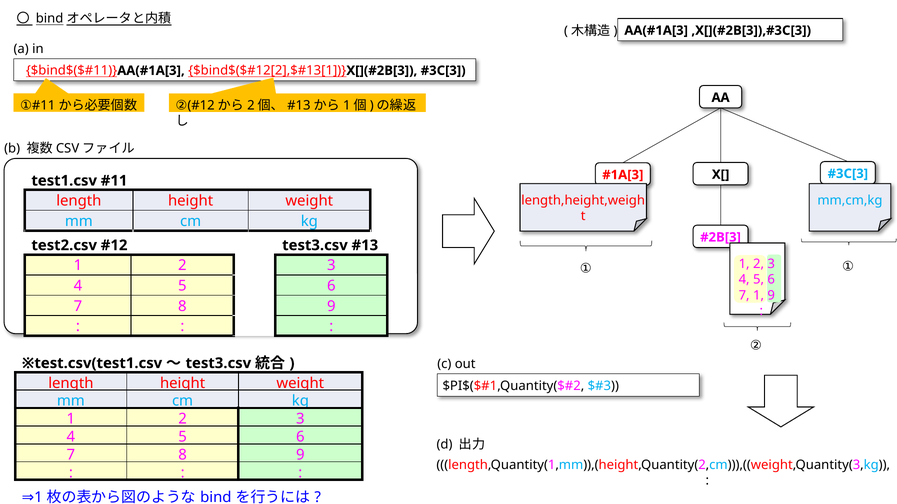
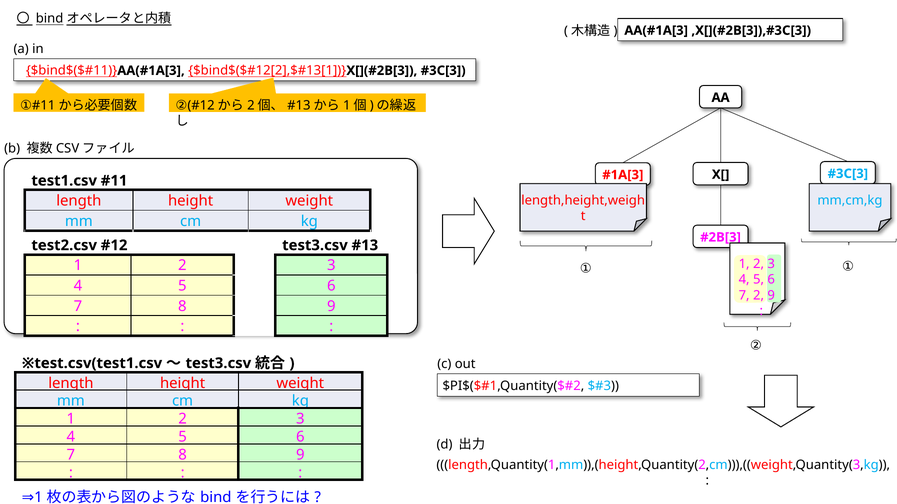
7 1: 1 -> 2 (759, 296)
